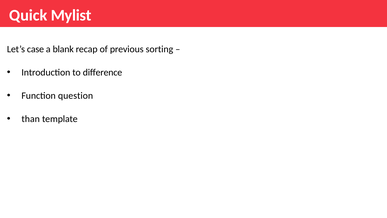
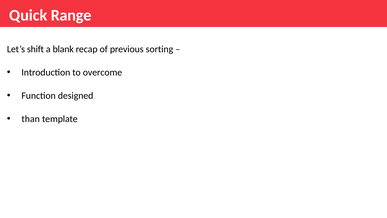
Mylist: Mylist -> Range (71, 15)
case: case -> shift (35, 49)
difference: difference -> overcome (102, 72)
question: question -> designed (76, 96)
